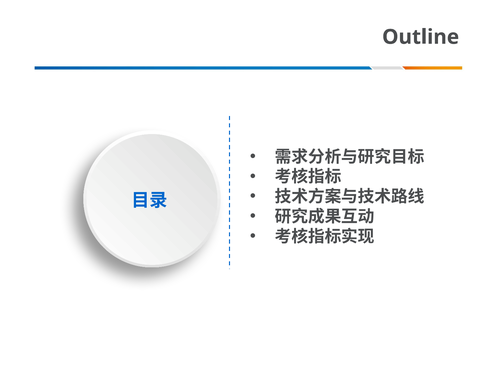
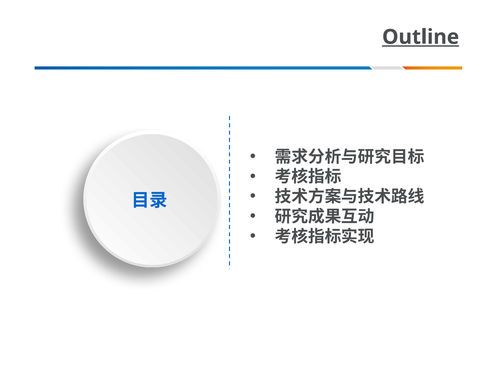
Outline underline: none -> present (421, 37)
